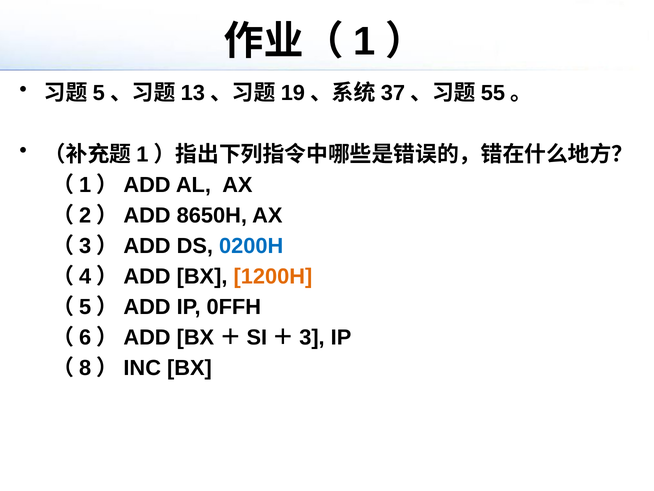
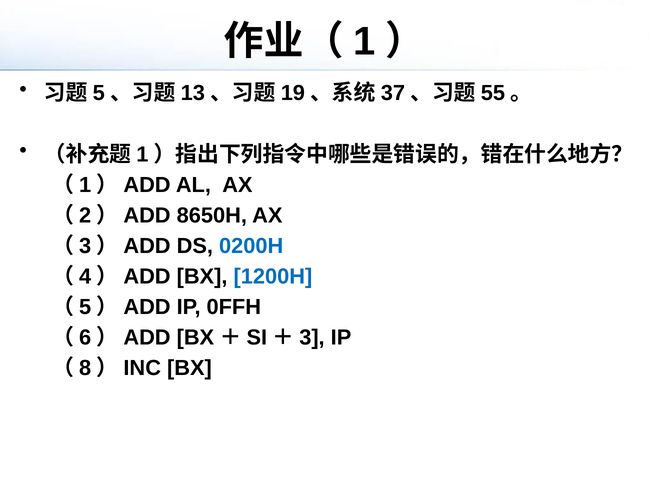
1200H colour: orange -> blue (273, 276)
